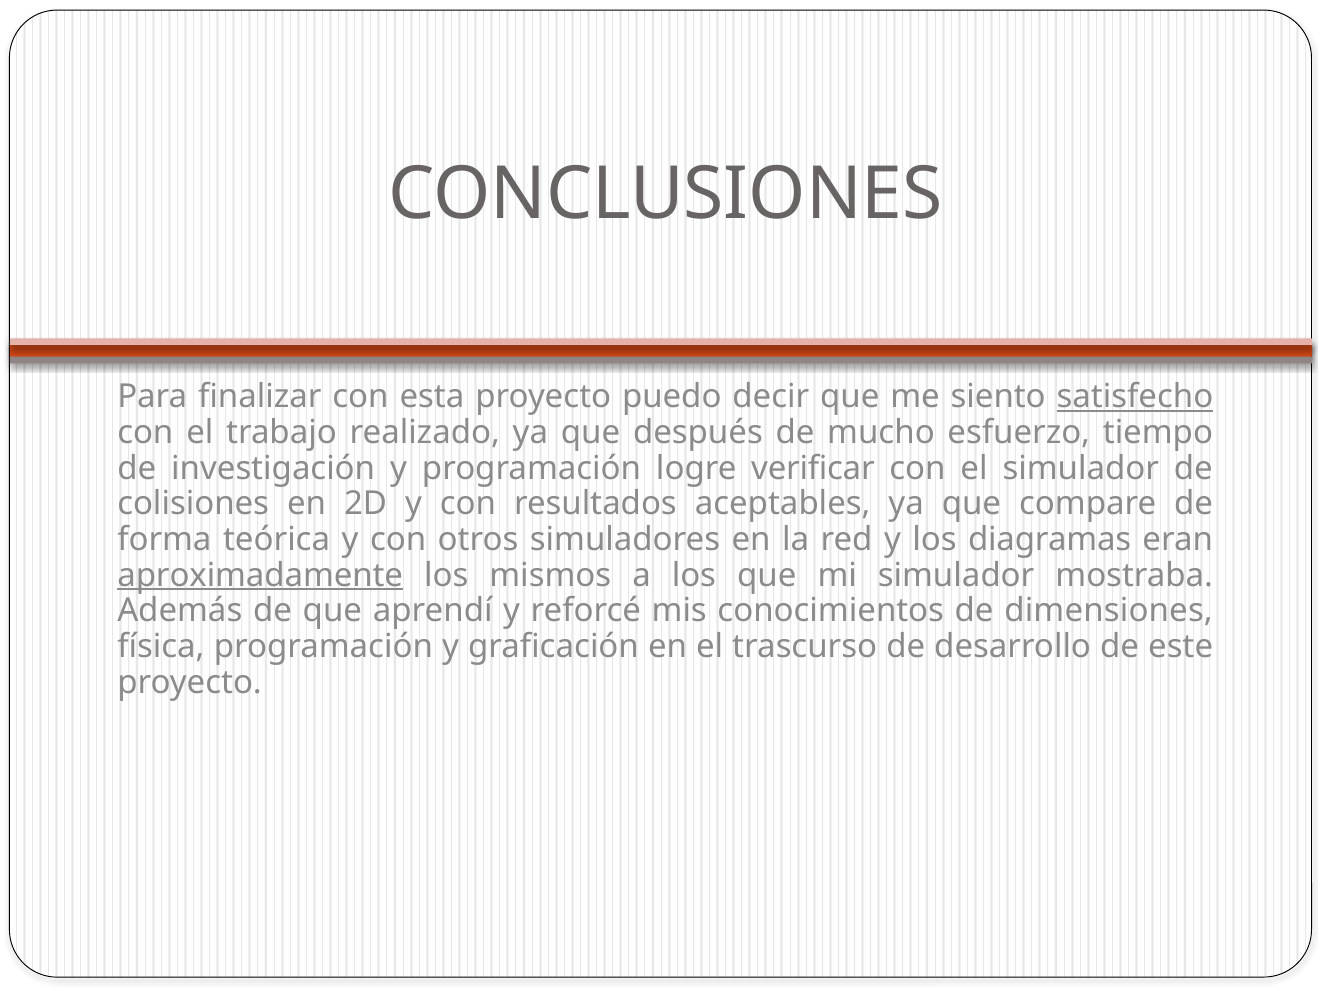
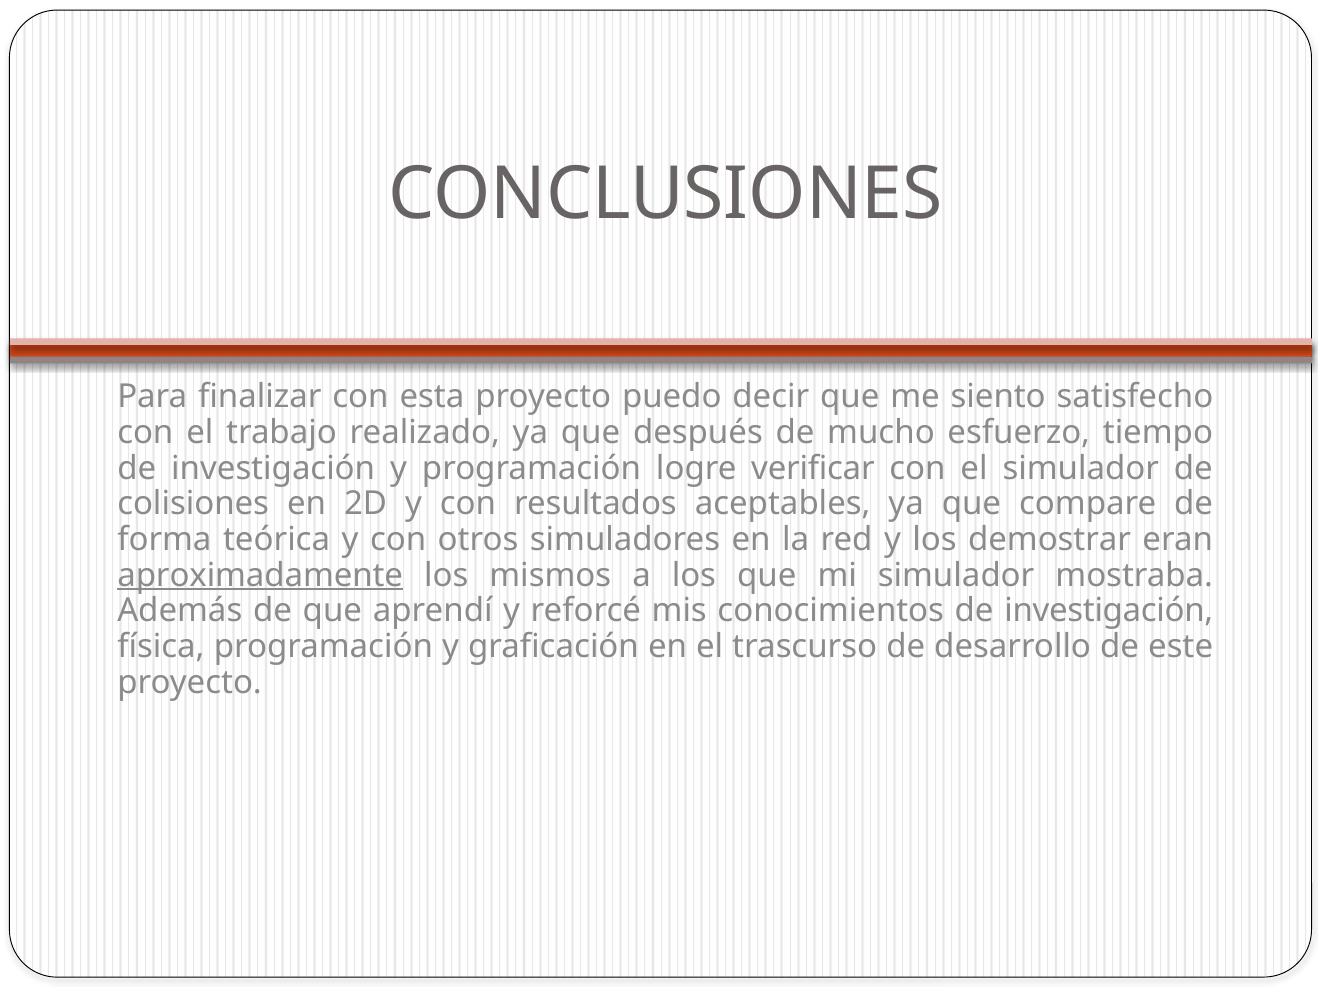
satisfecho underline: present -> none (1135, 397)
diagramas: diagramas -> demostrar (1050, 539)
conocimientos de dimensiones: dimensiones -> investigación (1109, 611)
